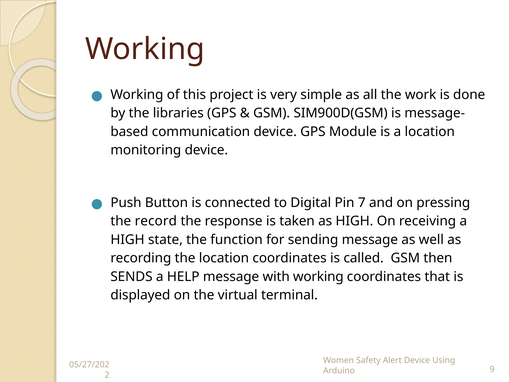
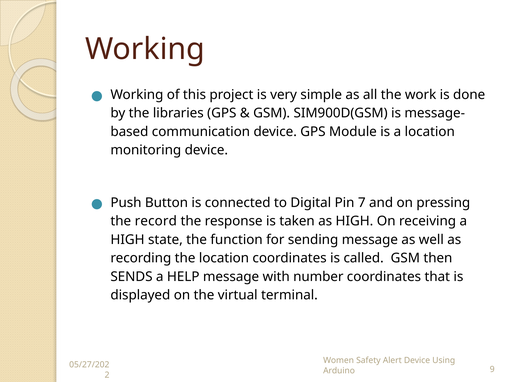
with working: working -> number (318, 277)
